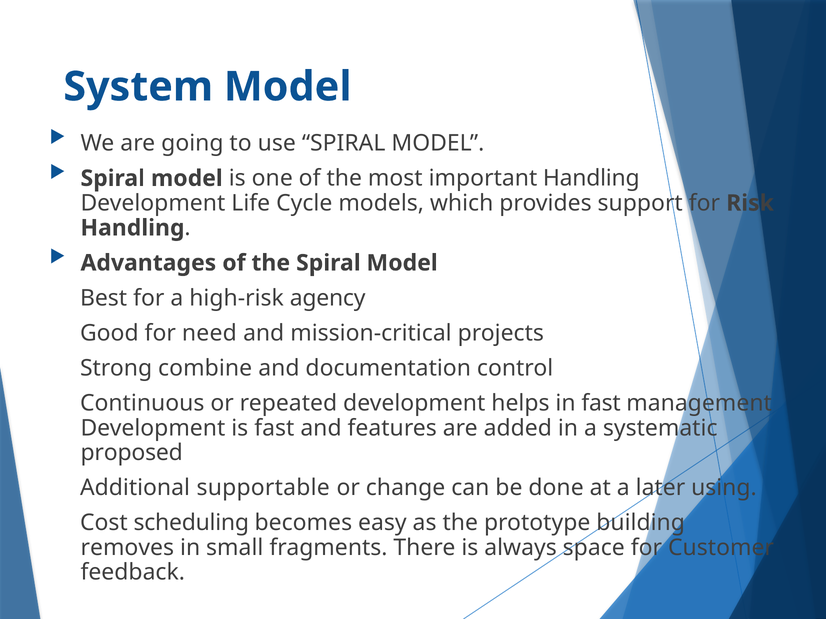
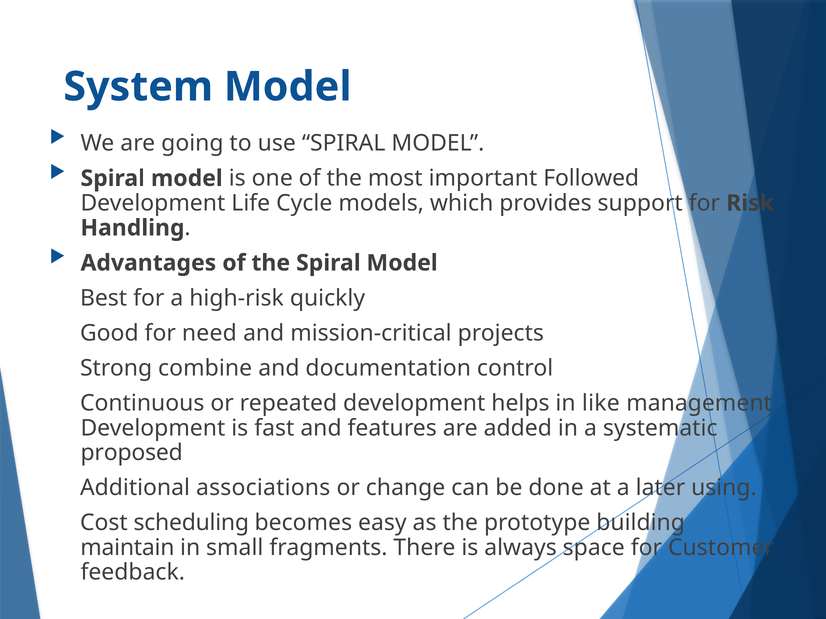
important Handling: Handling -> Followed (591, 179)
agency: agency -> quickly (327, 298)
in fast: fast -> like (601, 404)
supportable: supportable -> associations (263, 488)
removes: removes -> maintain (127, 548)
